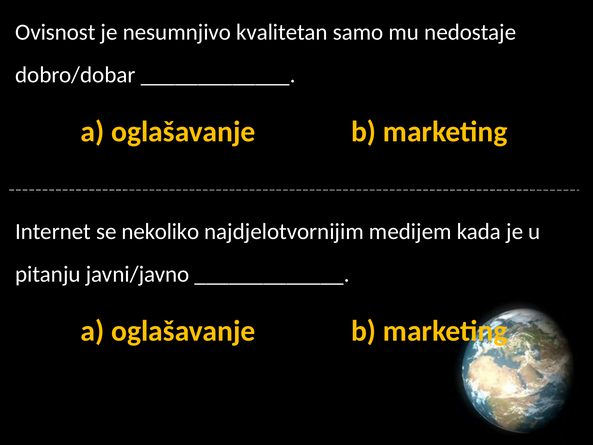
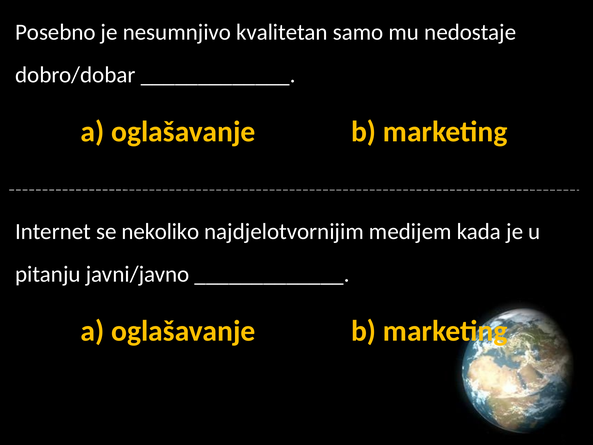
Ovisnost: Ovisnost -> Posebno (55, 32)
